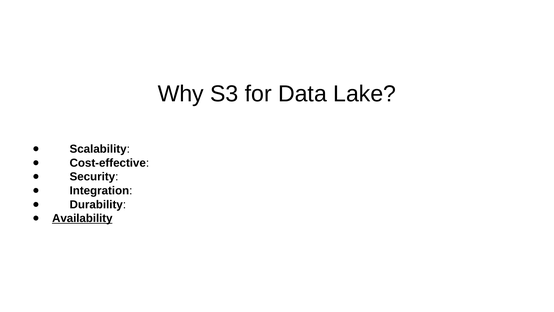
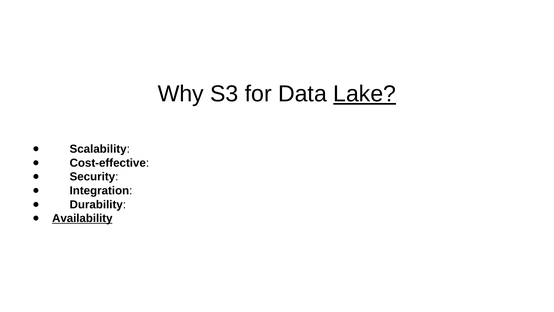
Lake underline: none -> present (365, 94)
